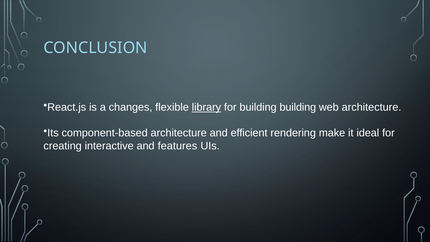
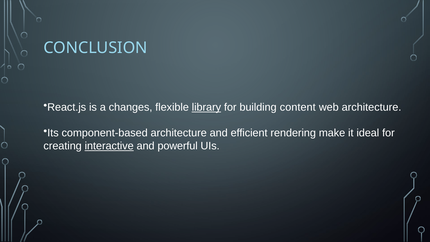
building building: building -> content (298, 107)
interactive underline: none -> present (109, 146)
features: features -> powerful (178, 146)
